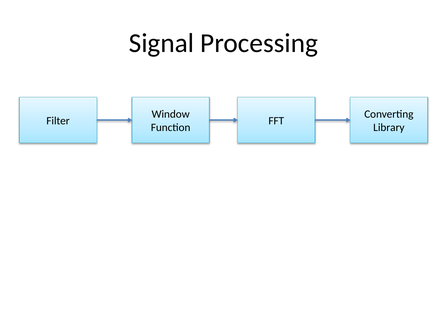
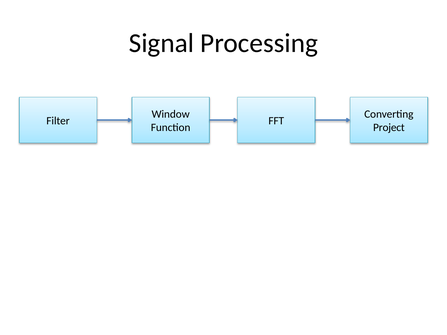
Library: Library -> Project (389, 128)
